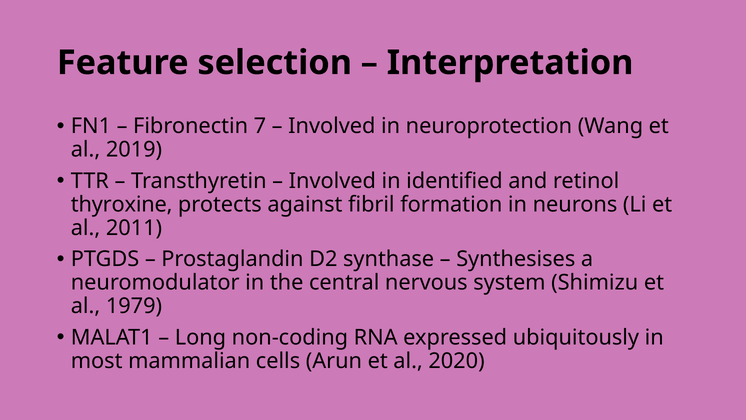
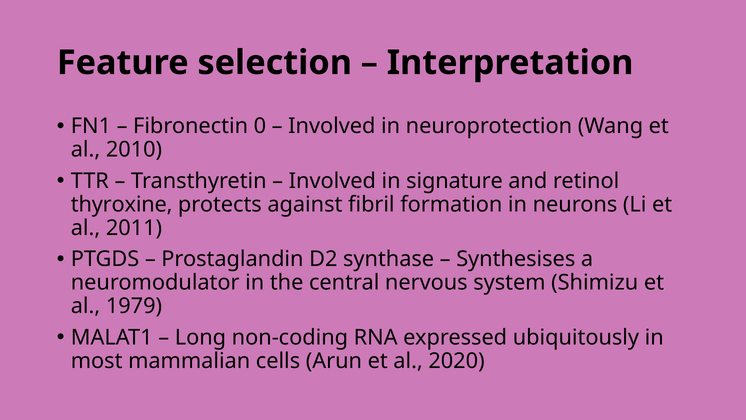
7: 7 -> 0 (260, 126)
2019: 2019 -> 2010 (134, 150)
identified: identified -> signature (455, 181)
